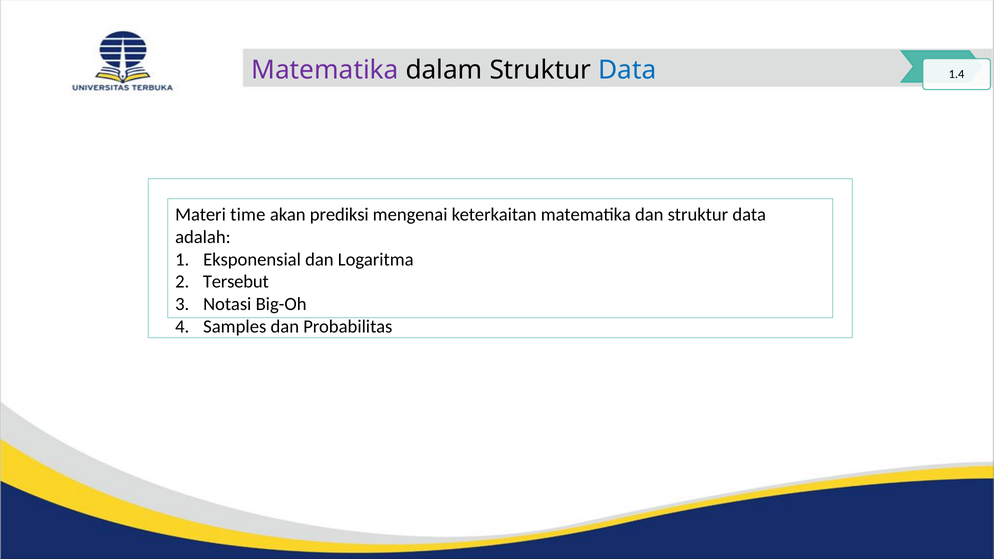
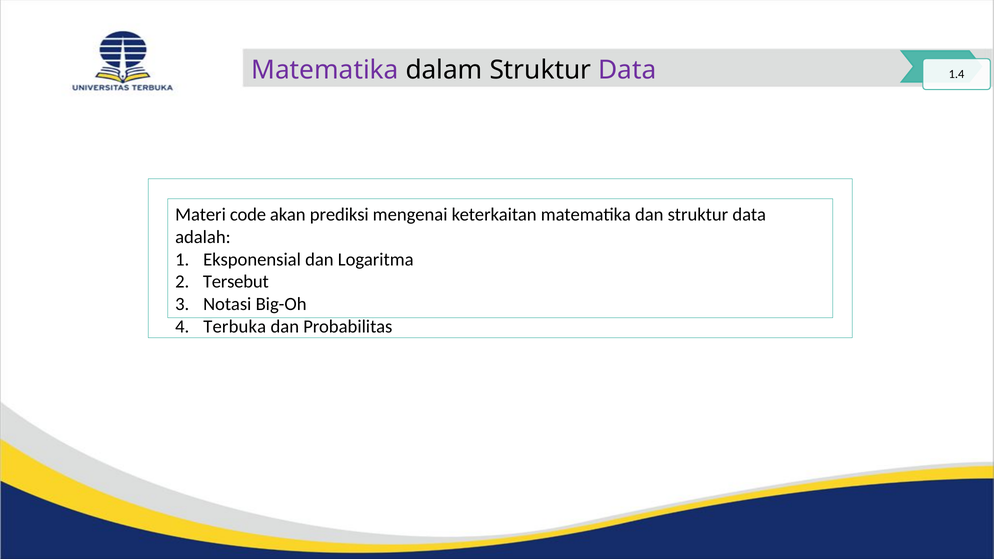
Data colour: blue -> purple (627, 70)
time: time -> code (248, 215)
Samples: Samples -> Terbuka (235, 327)
